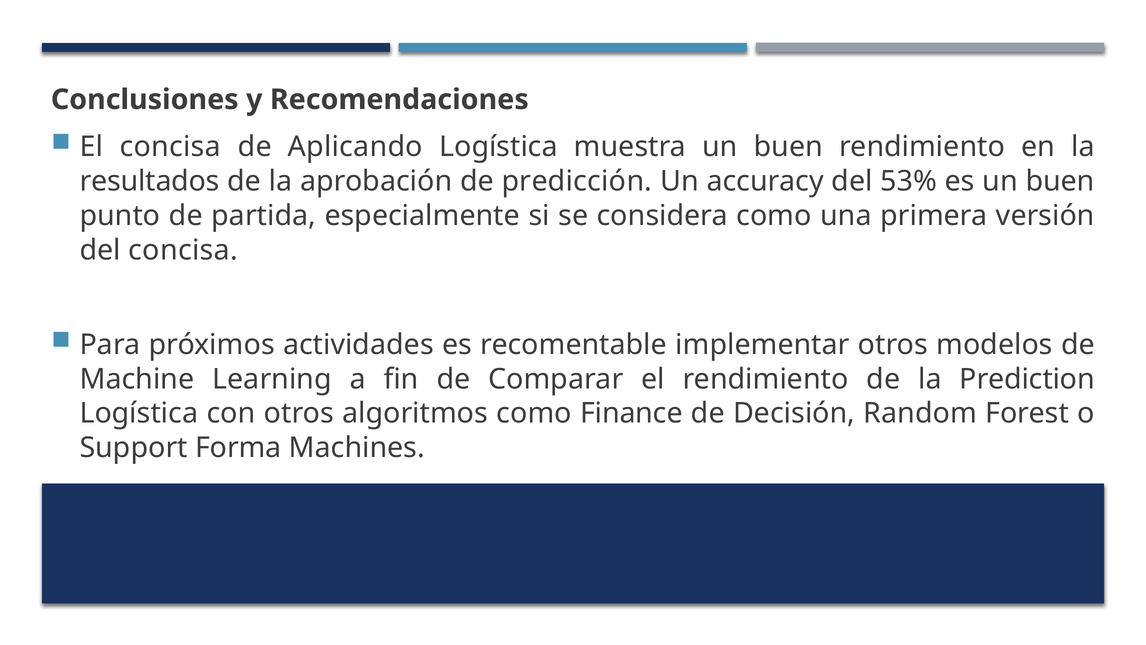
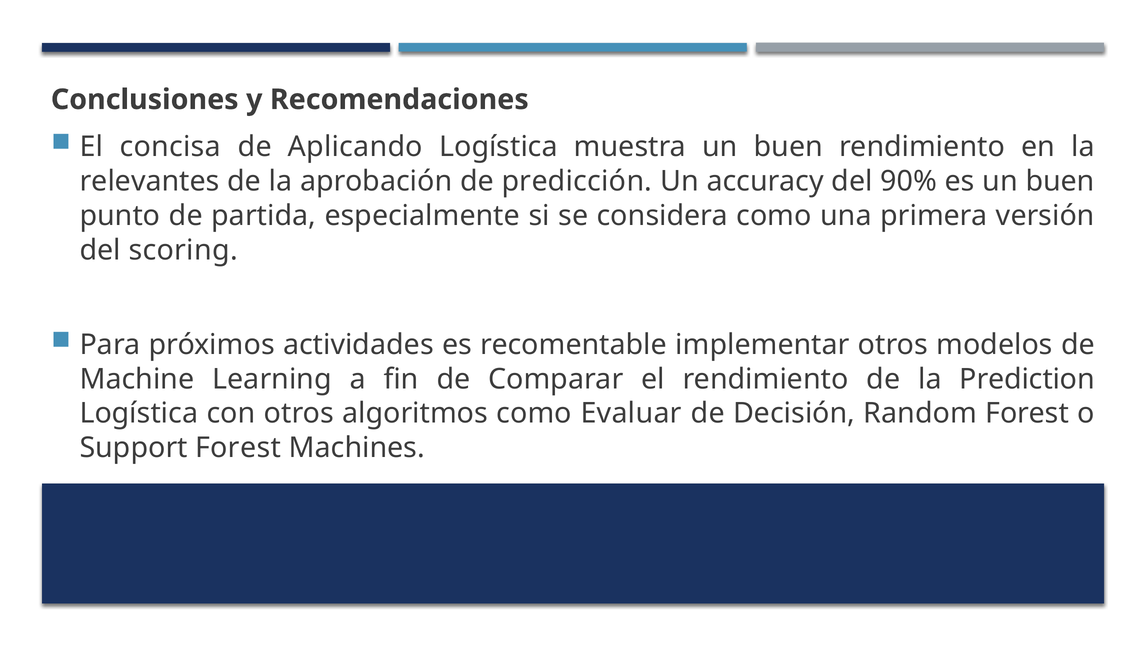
resultados: resultados -> relevantes (150, 181)
53%: 53% -> 90% (909, 181)
del concisa: concisa -> scoring (183, 250)
Finance: Finance -> Evaluar (631, 413)
Support Forma: Forma -> Forest (238, 448)
